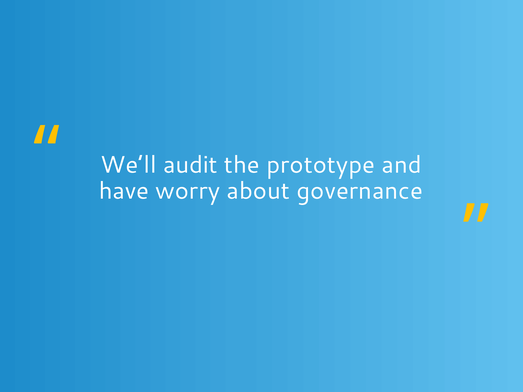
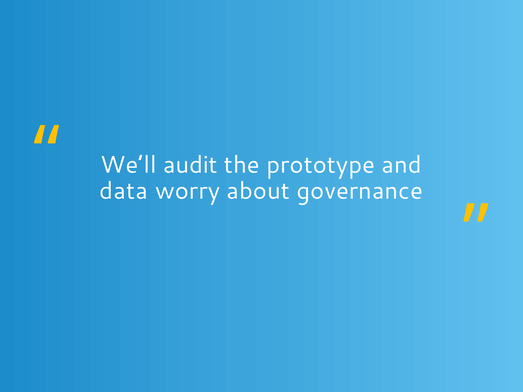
have: have -> data (124, 191)
